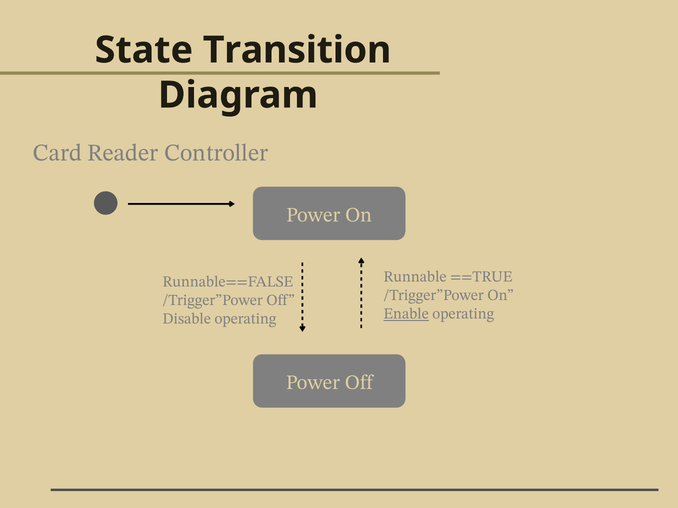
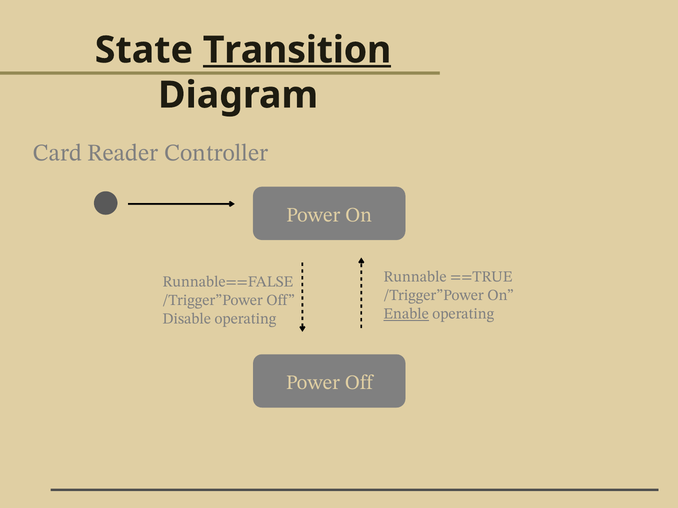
Transition underline: none -> present (297, 50)
